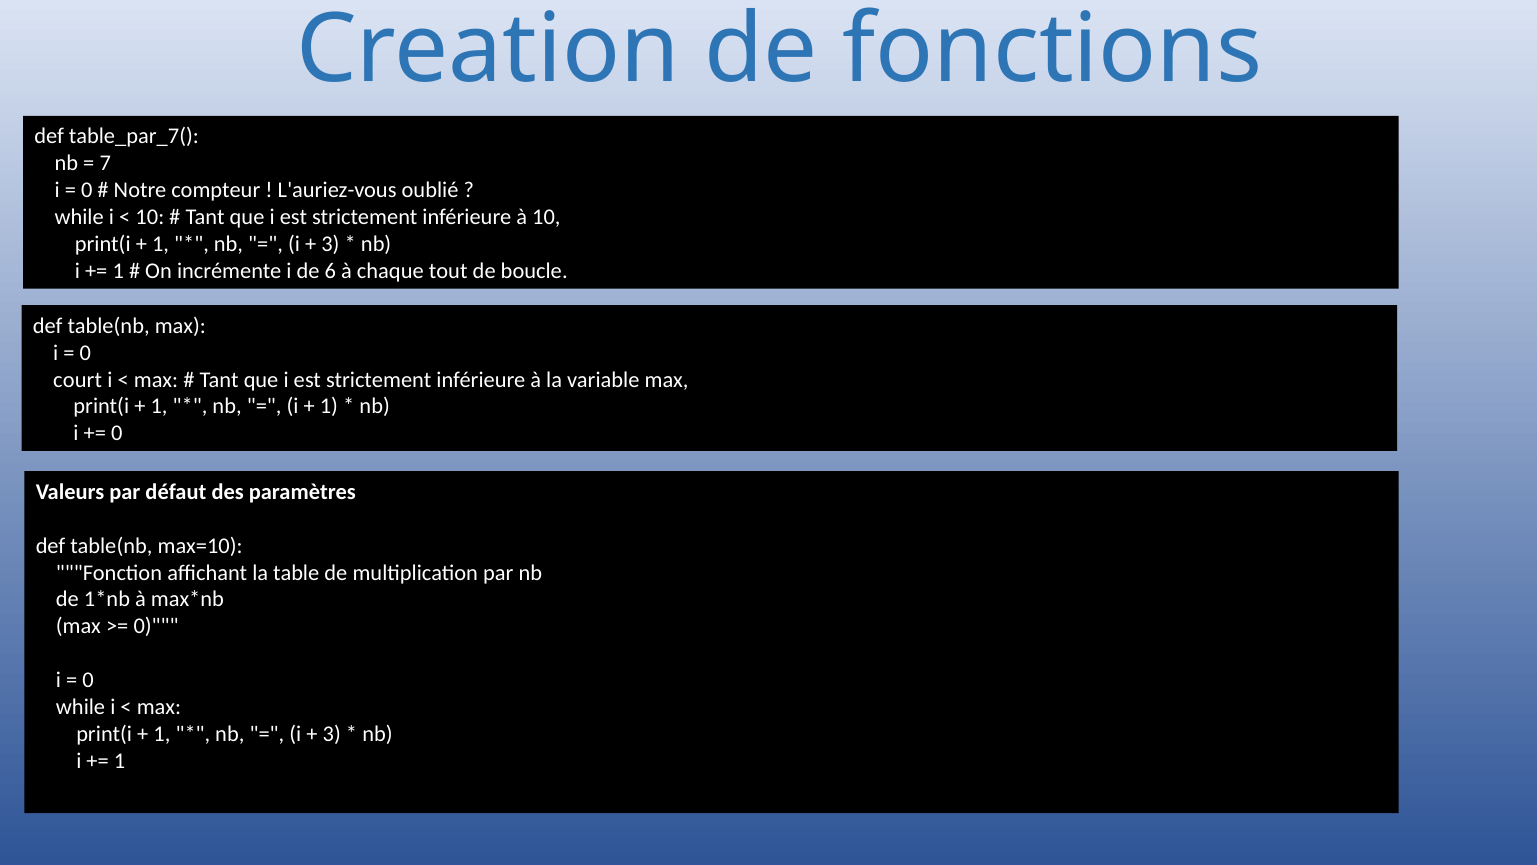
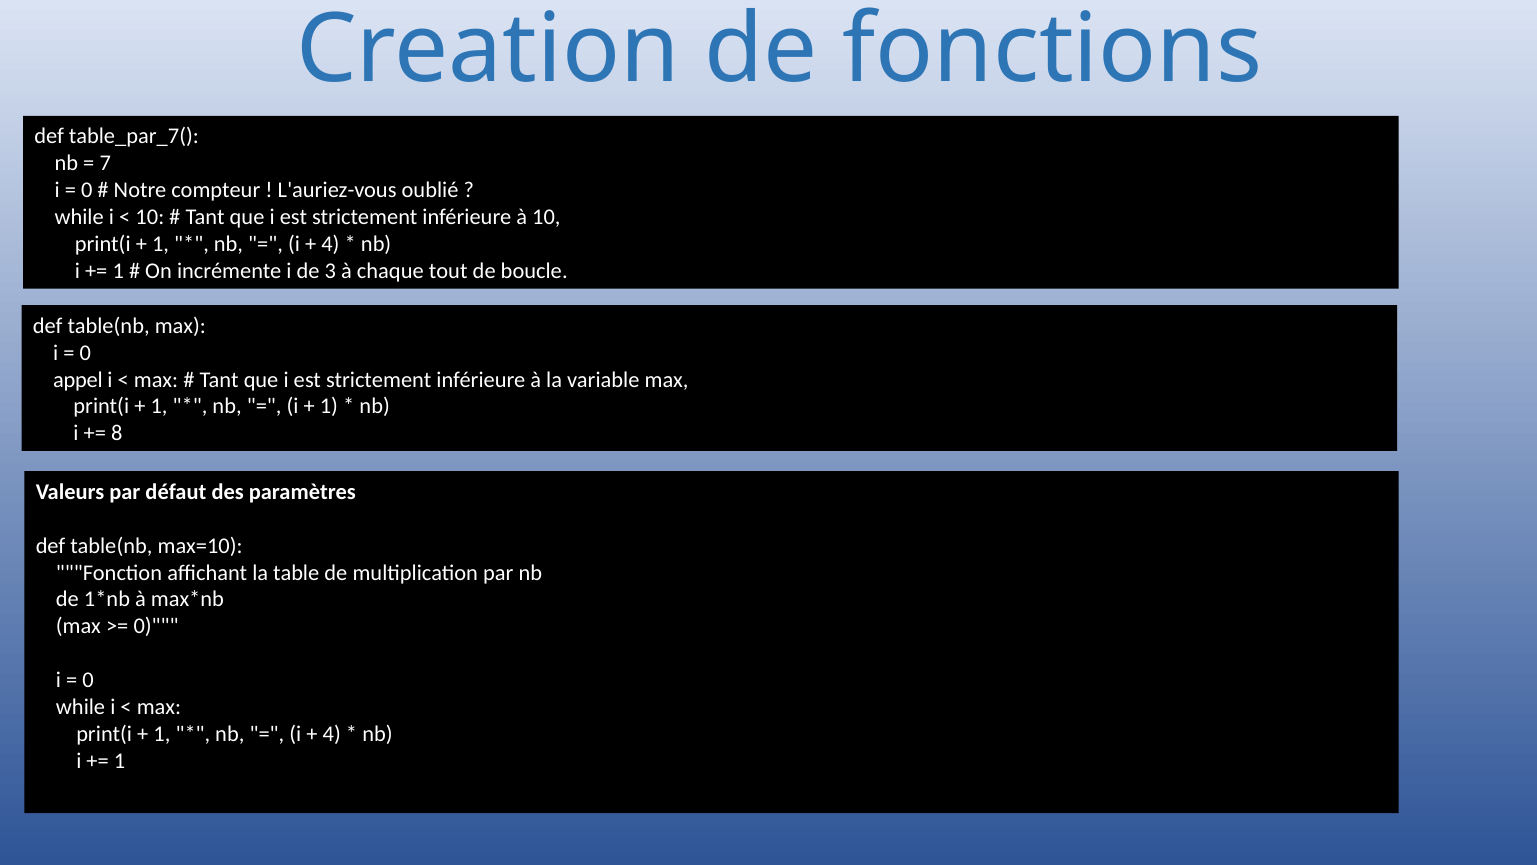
3: 3 -> 4 (330, 244)
6: 6 -> 3 (330, 271)
court: court -> appel (78, 379)
0: 0 -> 8 (117, 433)
3: 3 -> 4 (332, 734)
